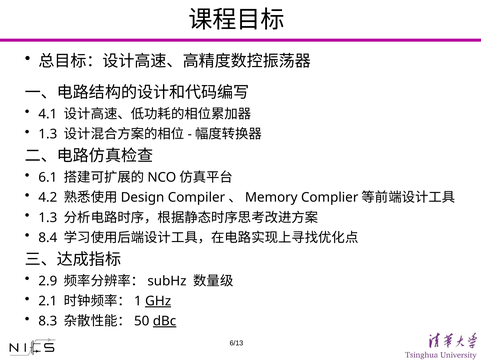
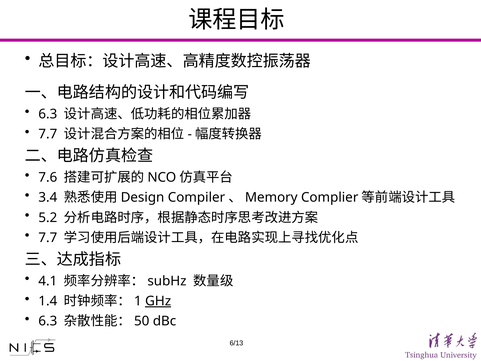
4.1: 4.1 -> 6.3 (48, 114)
1.3: 1.3 -> 7.7 (48, 134)
6.1: 6.1 -> 7.6 (48, 177)
4.2: 4.2 -> 3.4 (48, 197)
1.3: 1.3 -> 5.2 (48, 217)
8.4: 8.4 -> 7.7 (48, 238)
2.9: 2.9 -> 4.1 (48, 281)
2.1: 2.1 -> 1.4 (48, 301)
8.3: 8.3 -> 6.3 (48, 321)
dBc underline: present -> none (165, 321)
